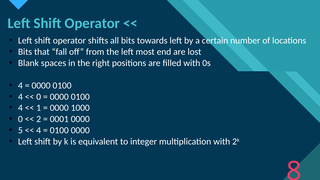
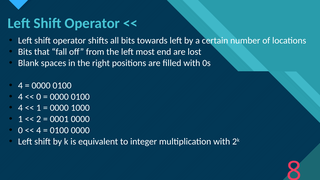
0: 0 -> 1 (20, 119)
5: 5 -> 0 (20, 130)
